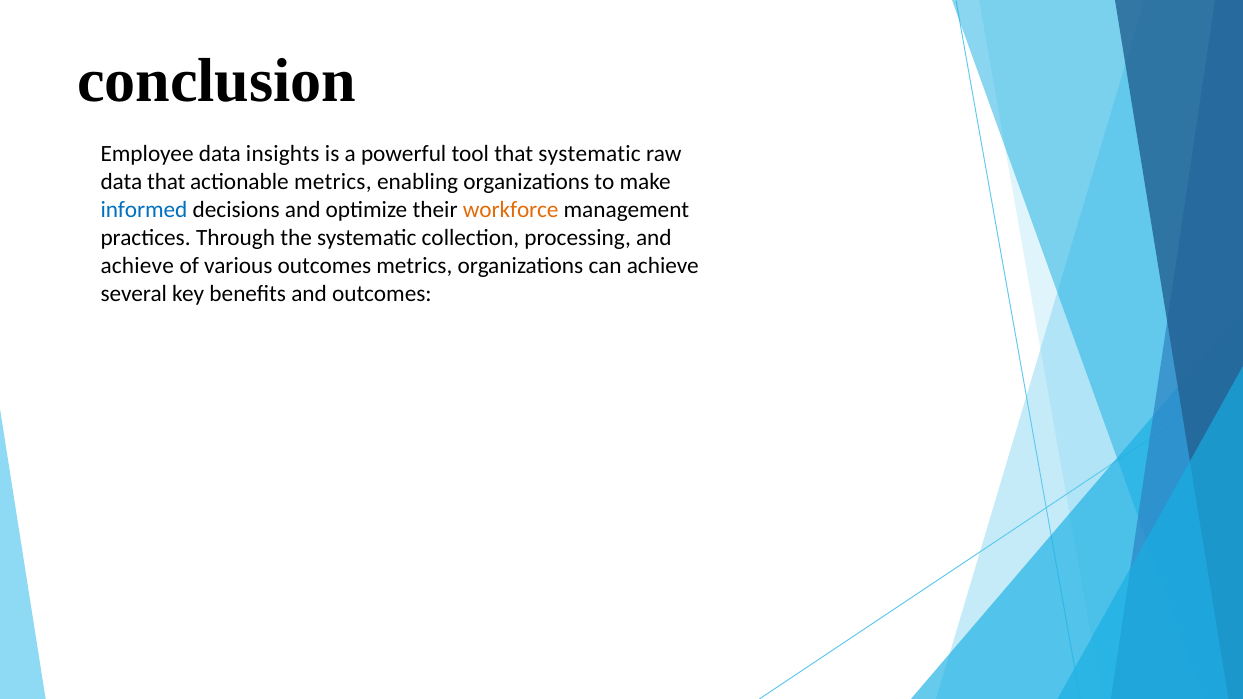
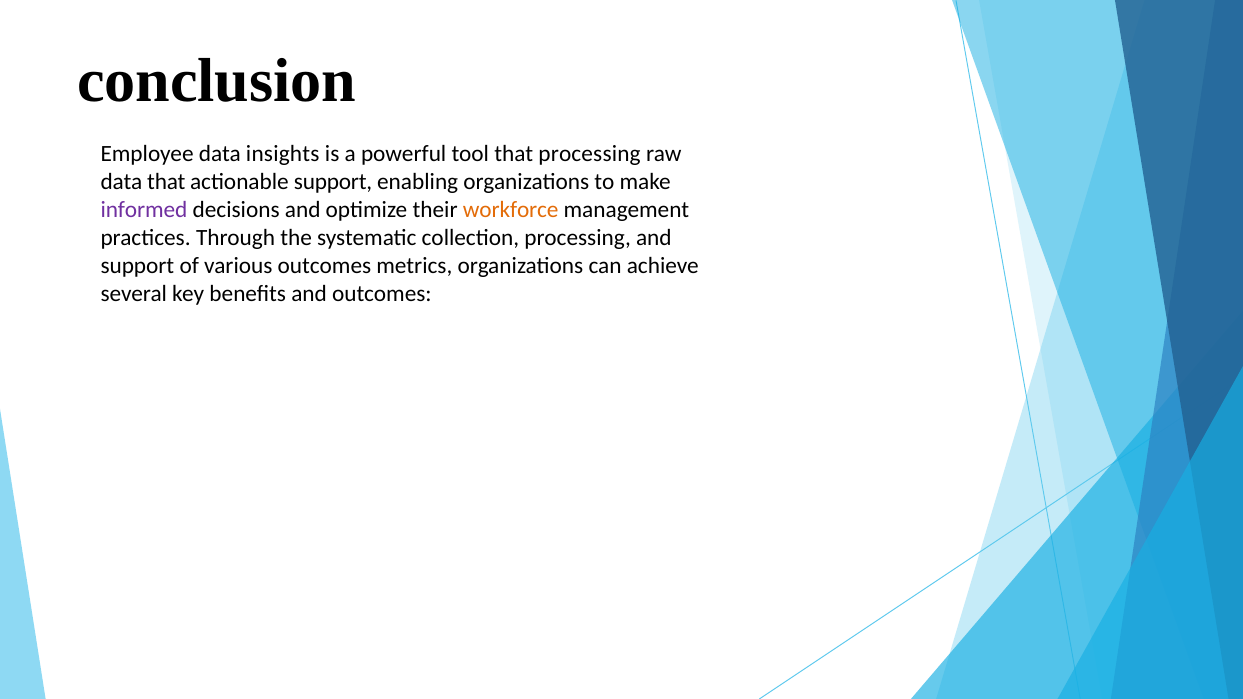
that systematic: systematic -> processing (590, 154)
actionable metrics: metrics -> support (333, 182)
informed colour: blue -> purple (144, 210)
achieve: achieve -> support (137, 266)
